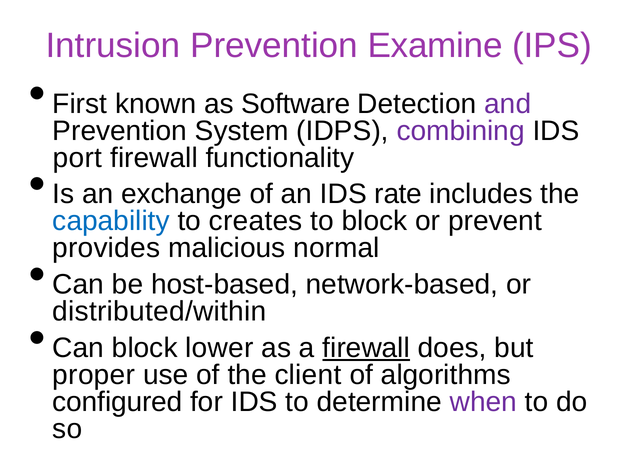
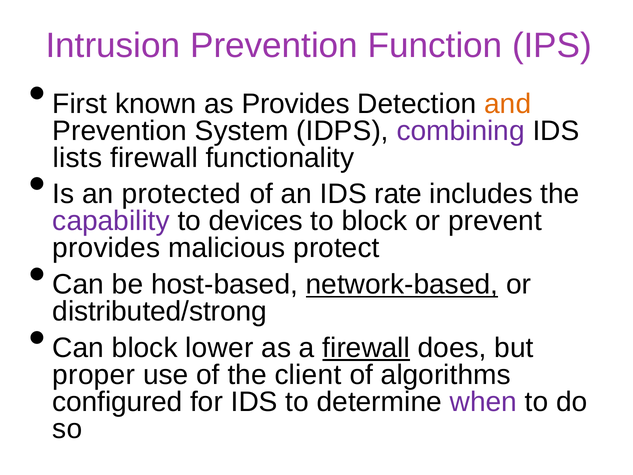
Examine: Examine -> Function (435, 46)
as Software: Software -> Provides (296, 104)
and colour: purple -> orange (508, 104)
port: port -> lists (77, 158)
exchange: exchange -> protected (181, 194)
capability colour: blue -> purple (111, 221)
creates: creates -> devices (256, 221)
normal: normal -> protect (336, 248)
network-based underline: none -> present (402, 284)
distributed/within: distributed/within -> distributed/strong (160, 311)
